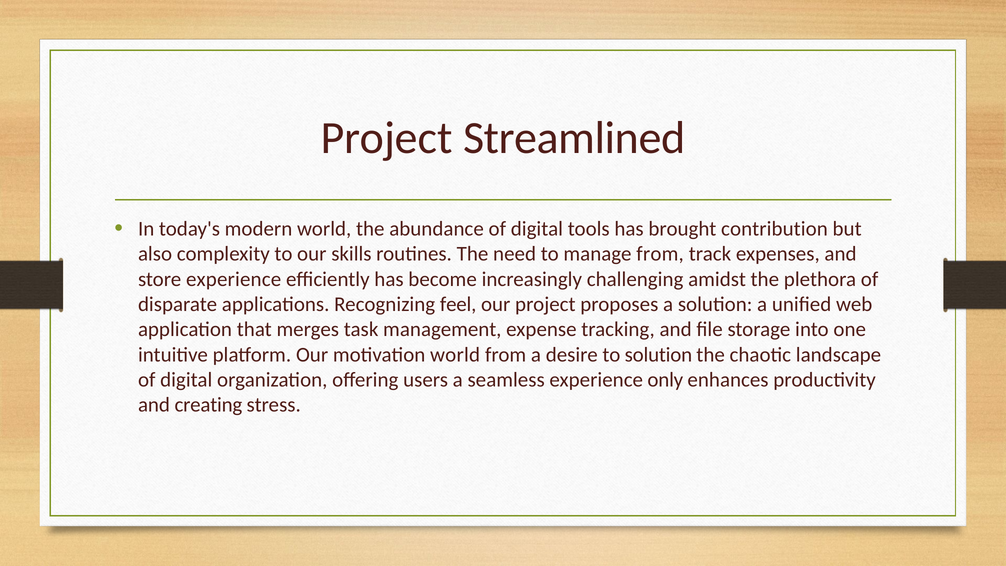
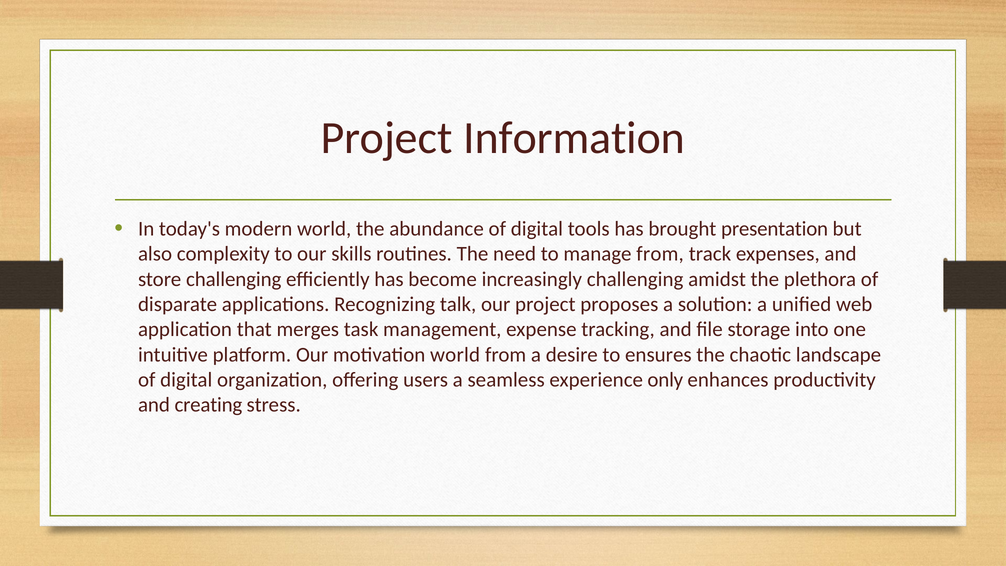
Streamlined: Streamlined -> Information (574, 138)
contribution: contribution -> presentation (775, 229)
store experience: experience -> challenging (234, 279)
feel: feel -> talk (458, 304)
to solution: solution -> ensures (658, 355)
